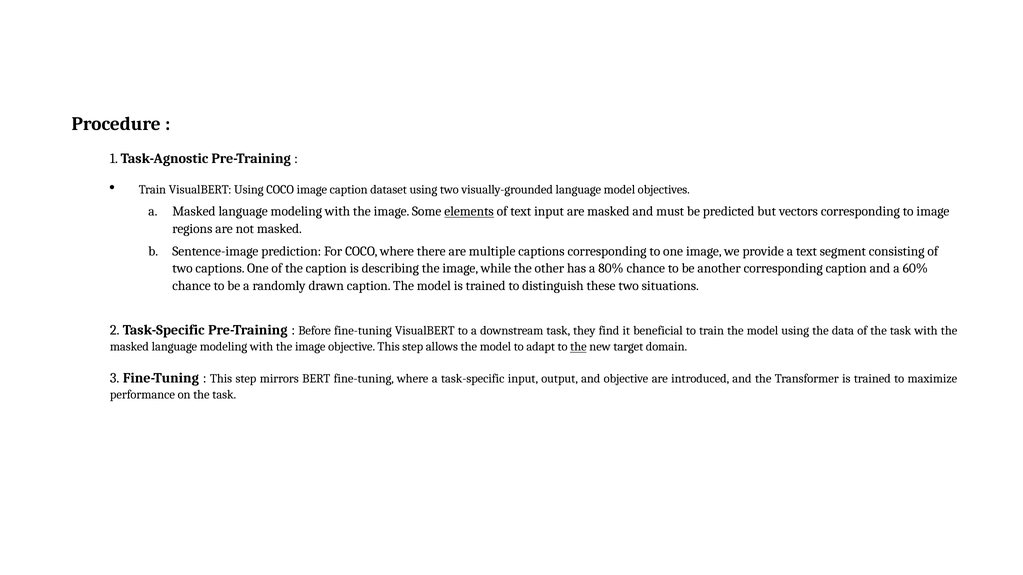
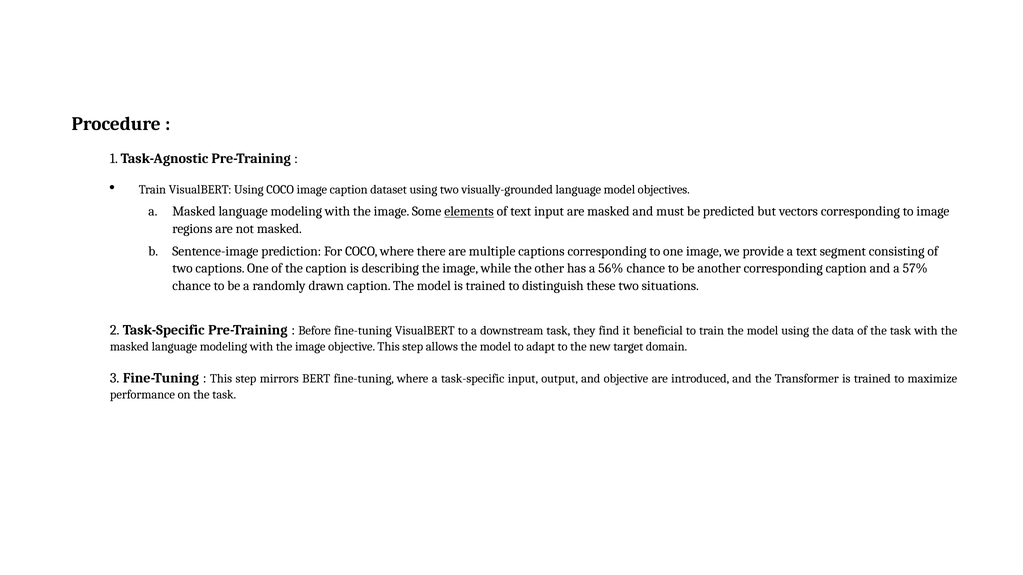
80%: 80% -> 56% (611, 269)
60%: 60% -> 57% (915, 269)
the underline: present -> none (578, 347)
